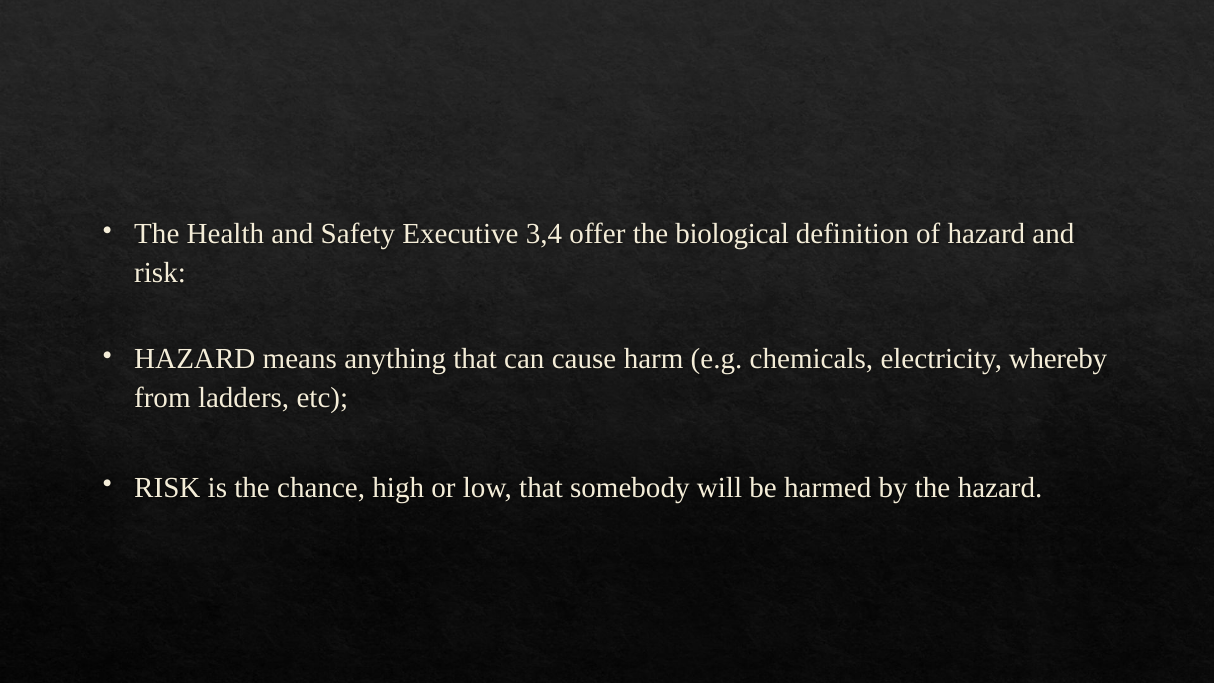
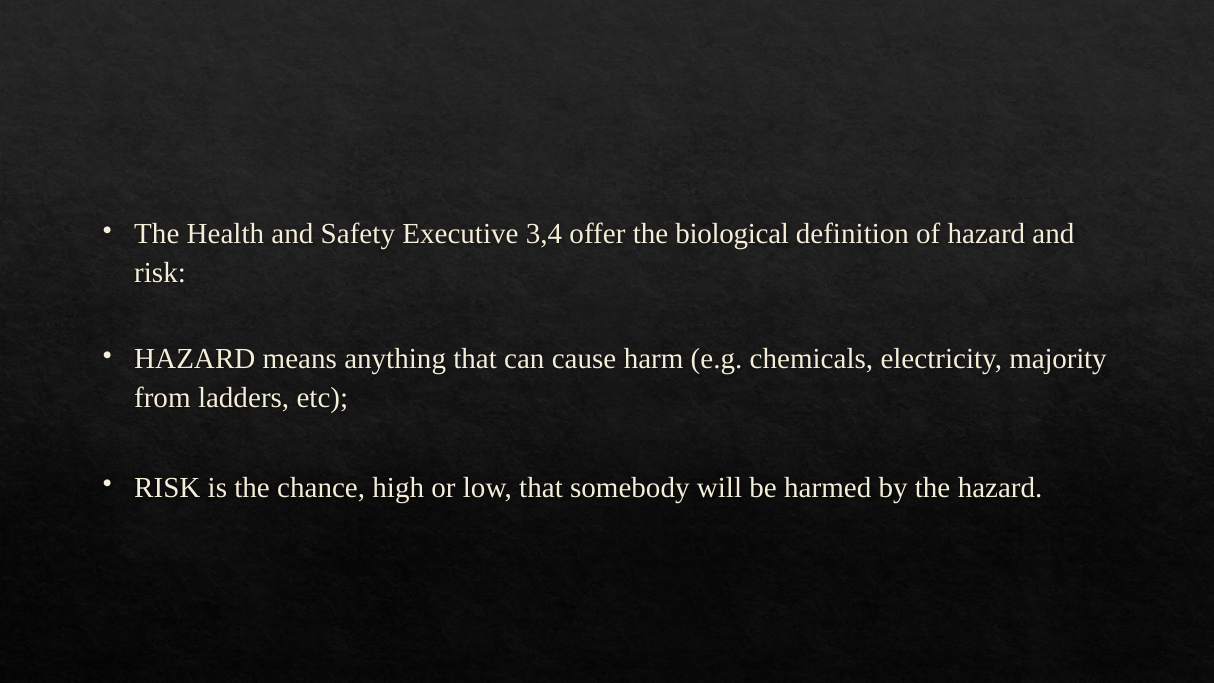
whereby: whereby -> majority (1058, 359)
